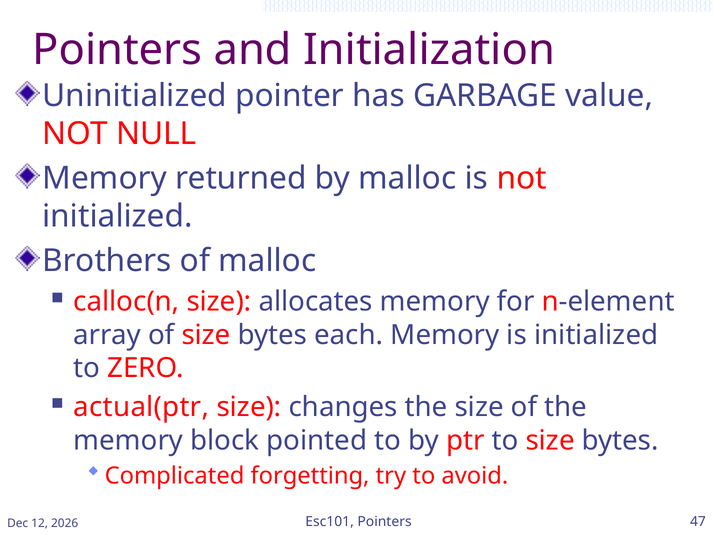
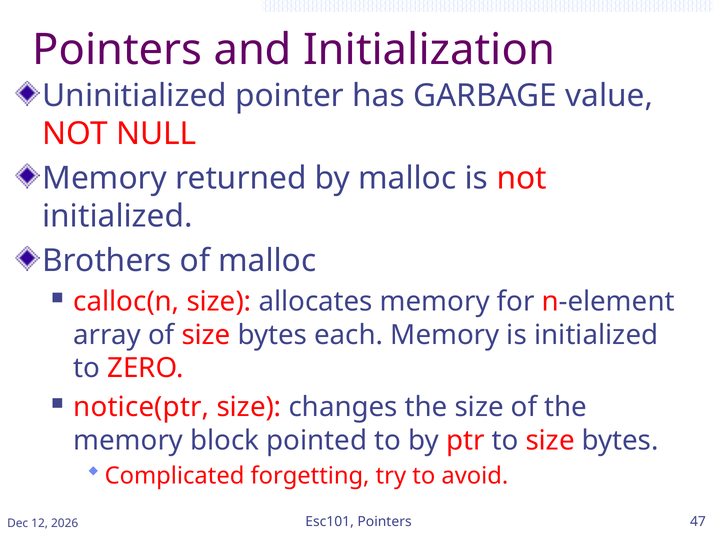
actual(ptr: actual(ptr -> notice(ptr (141, 407)
